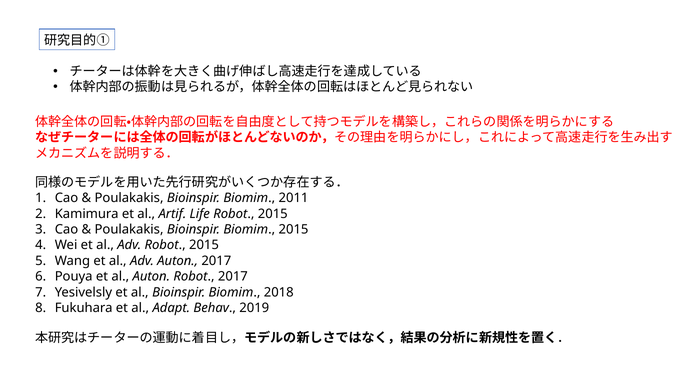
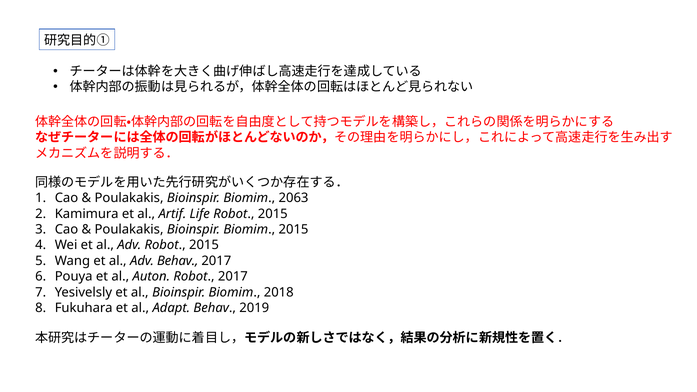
2011: 2011 -> 2063 (294, 198)
Adv Auton: Auton -> Behav (178, 261)
